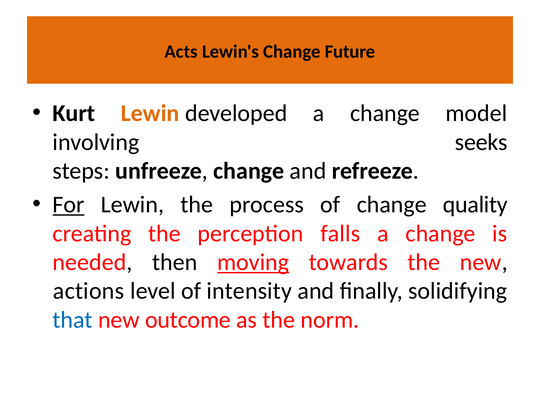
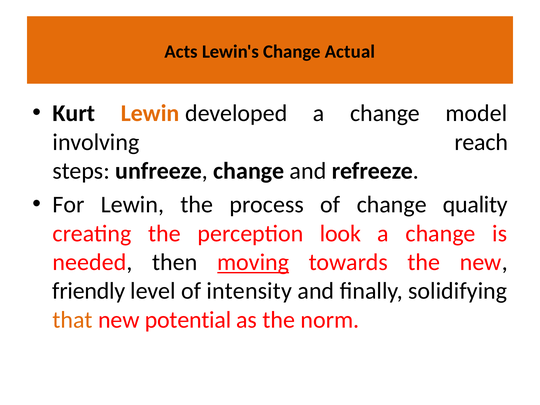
Future: Future -> Actual (350, 52)
seeks: seeks -> reach (481, 142)
For underline: present -> none (69, 205)
falls: falls -> look (340, 233)
actions: actions -> friendly (89, 291)
that colour: blue -> orange (73, 320)
outcome: outcome -> potential (188, 320)
